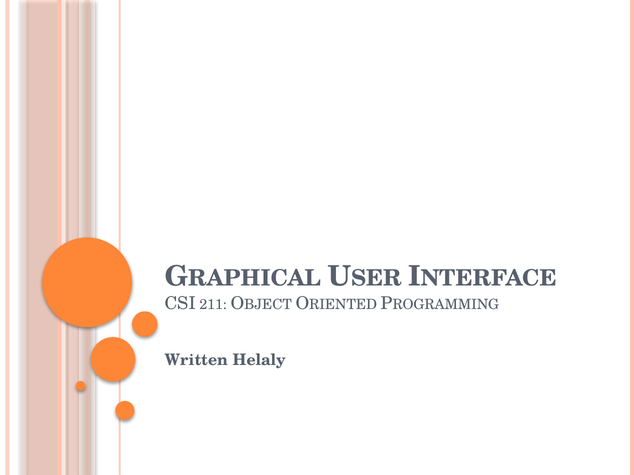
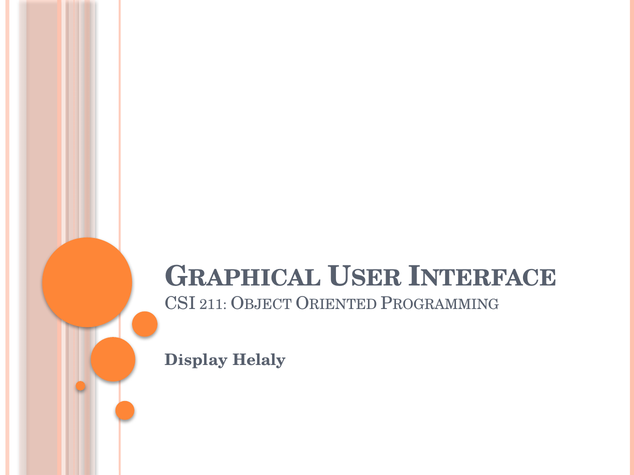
Written: Written -> Display (196, 361)
